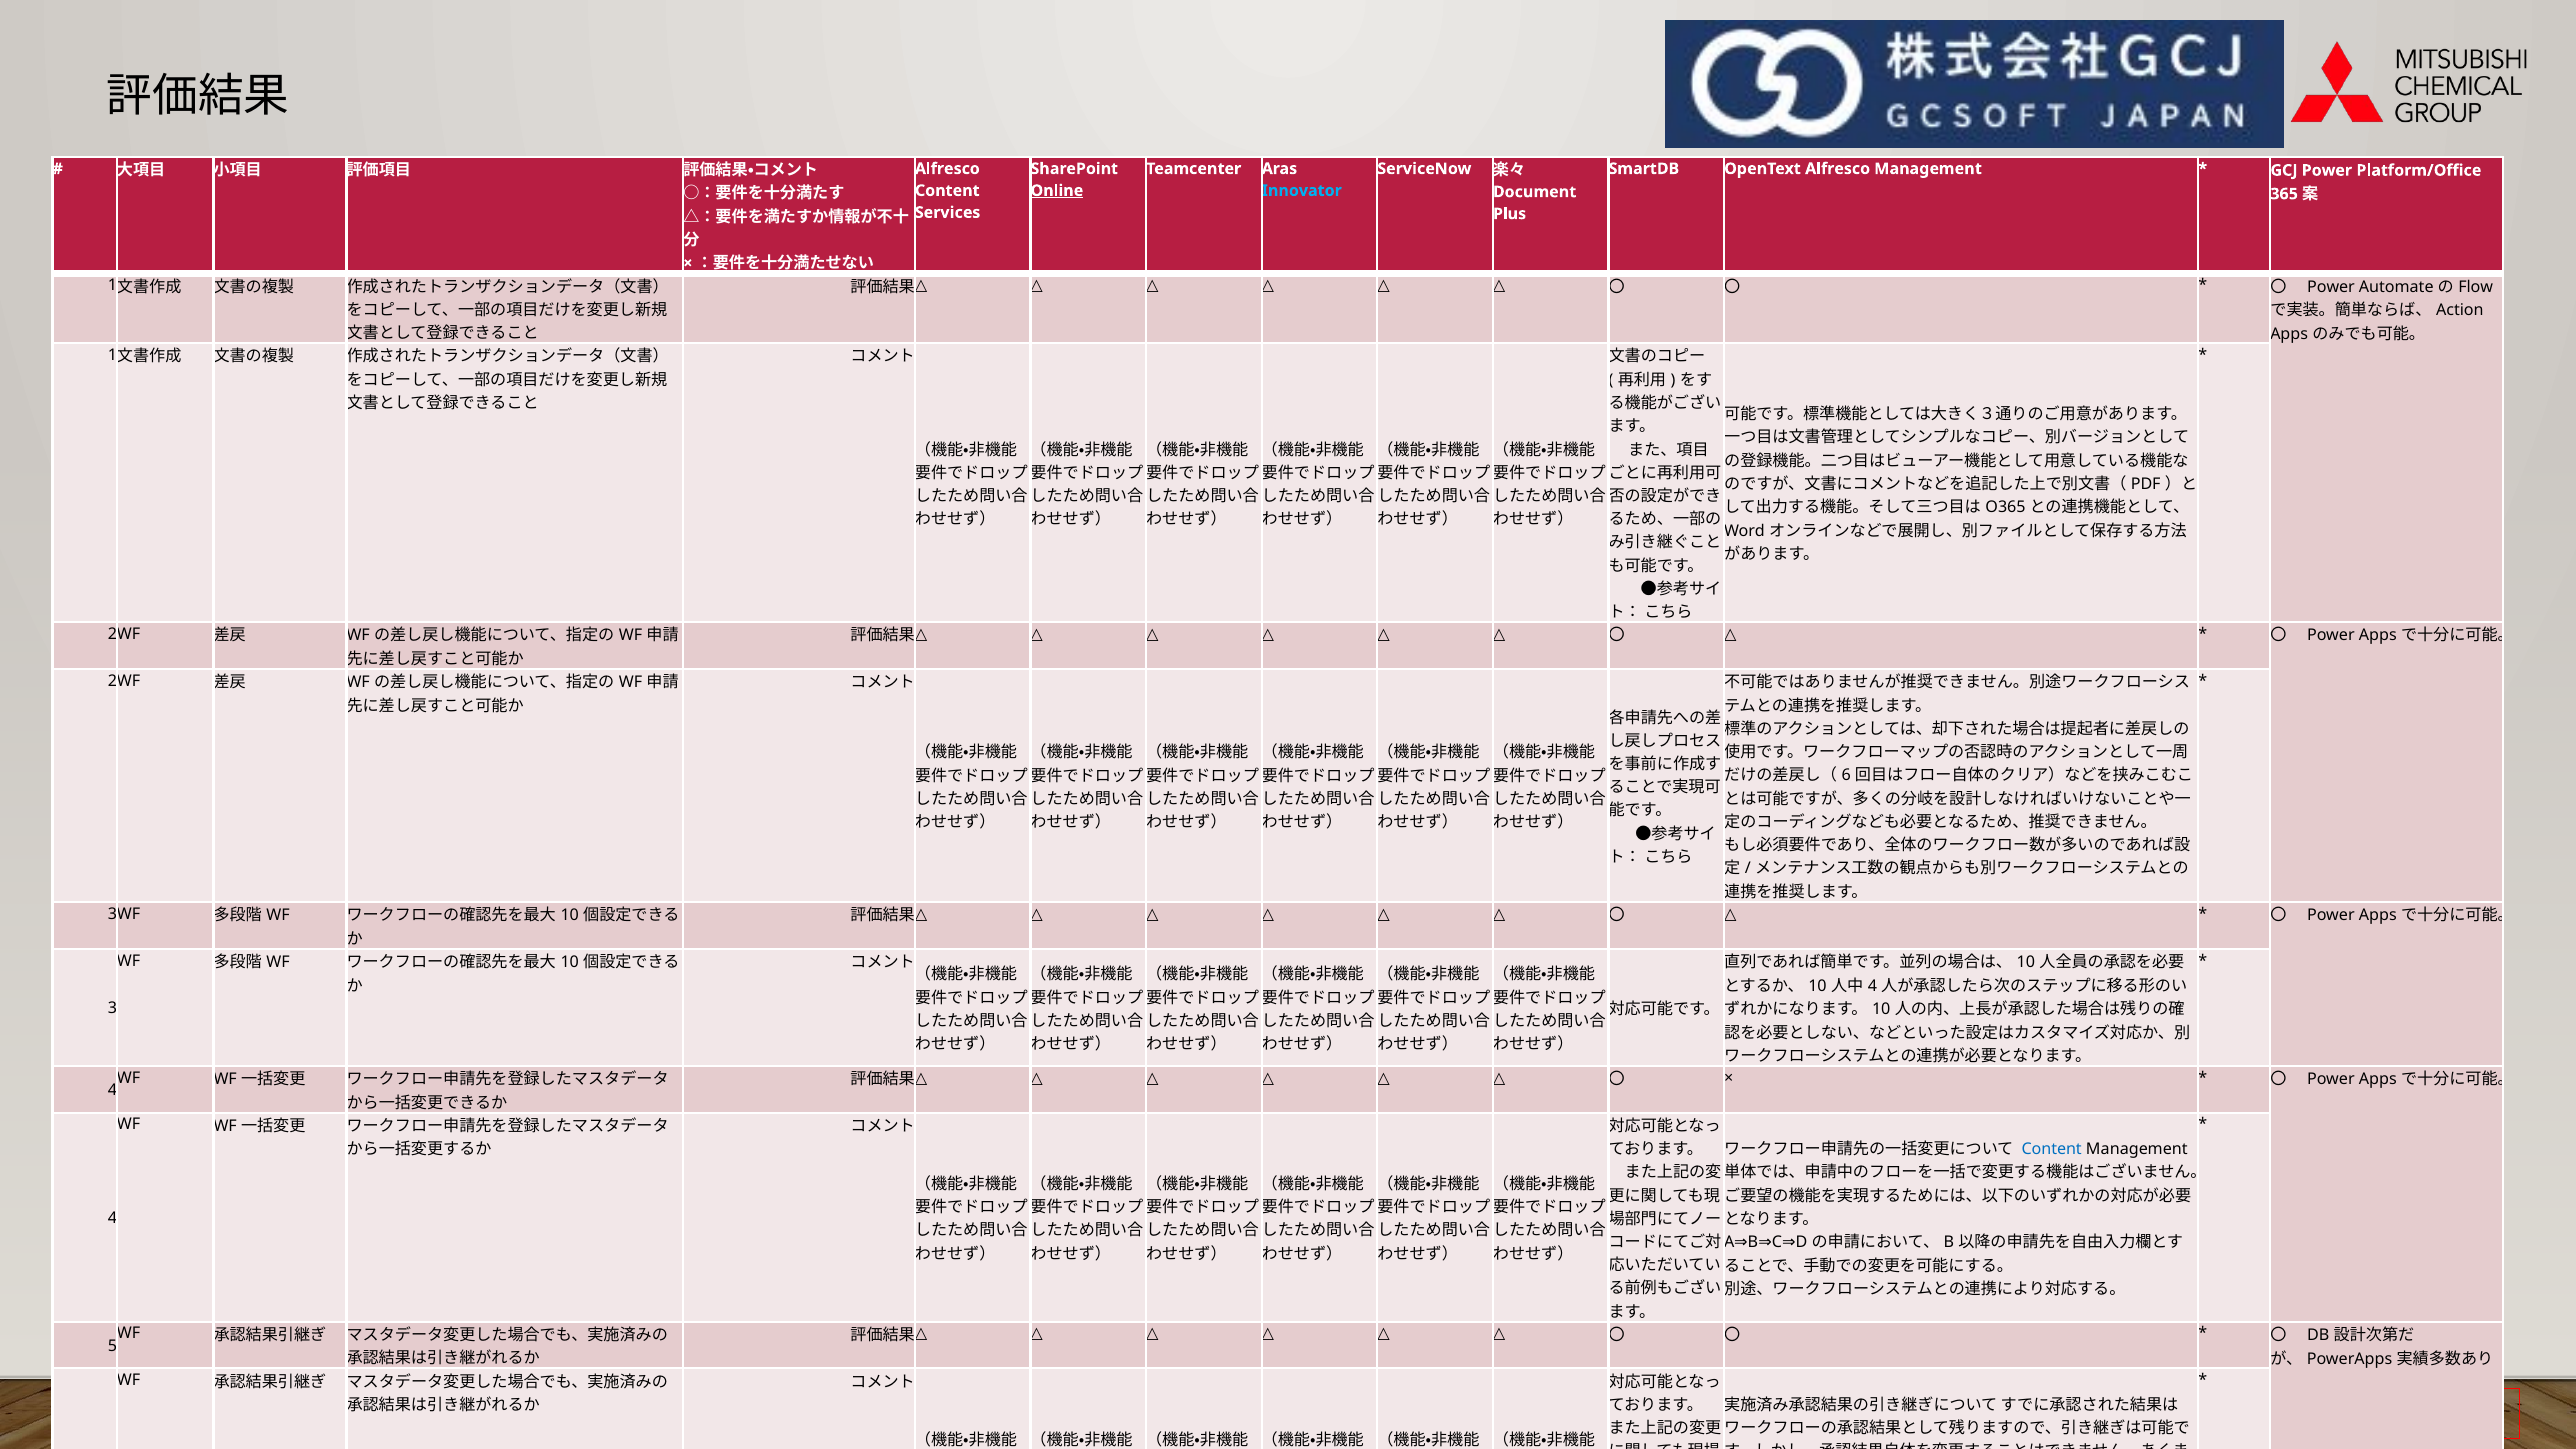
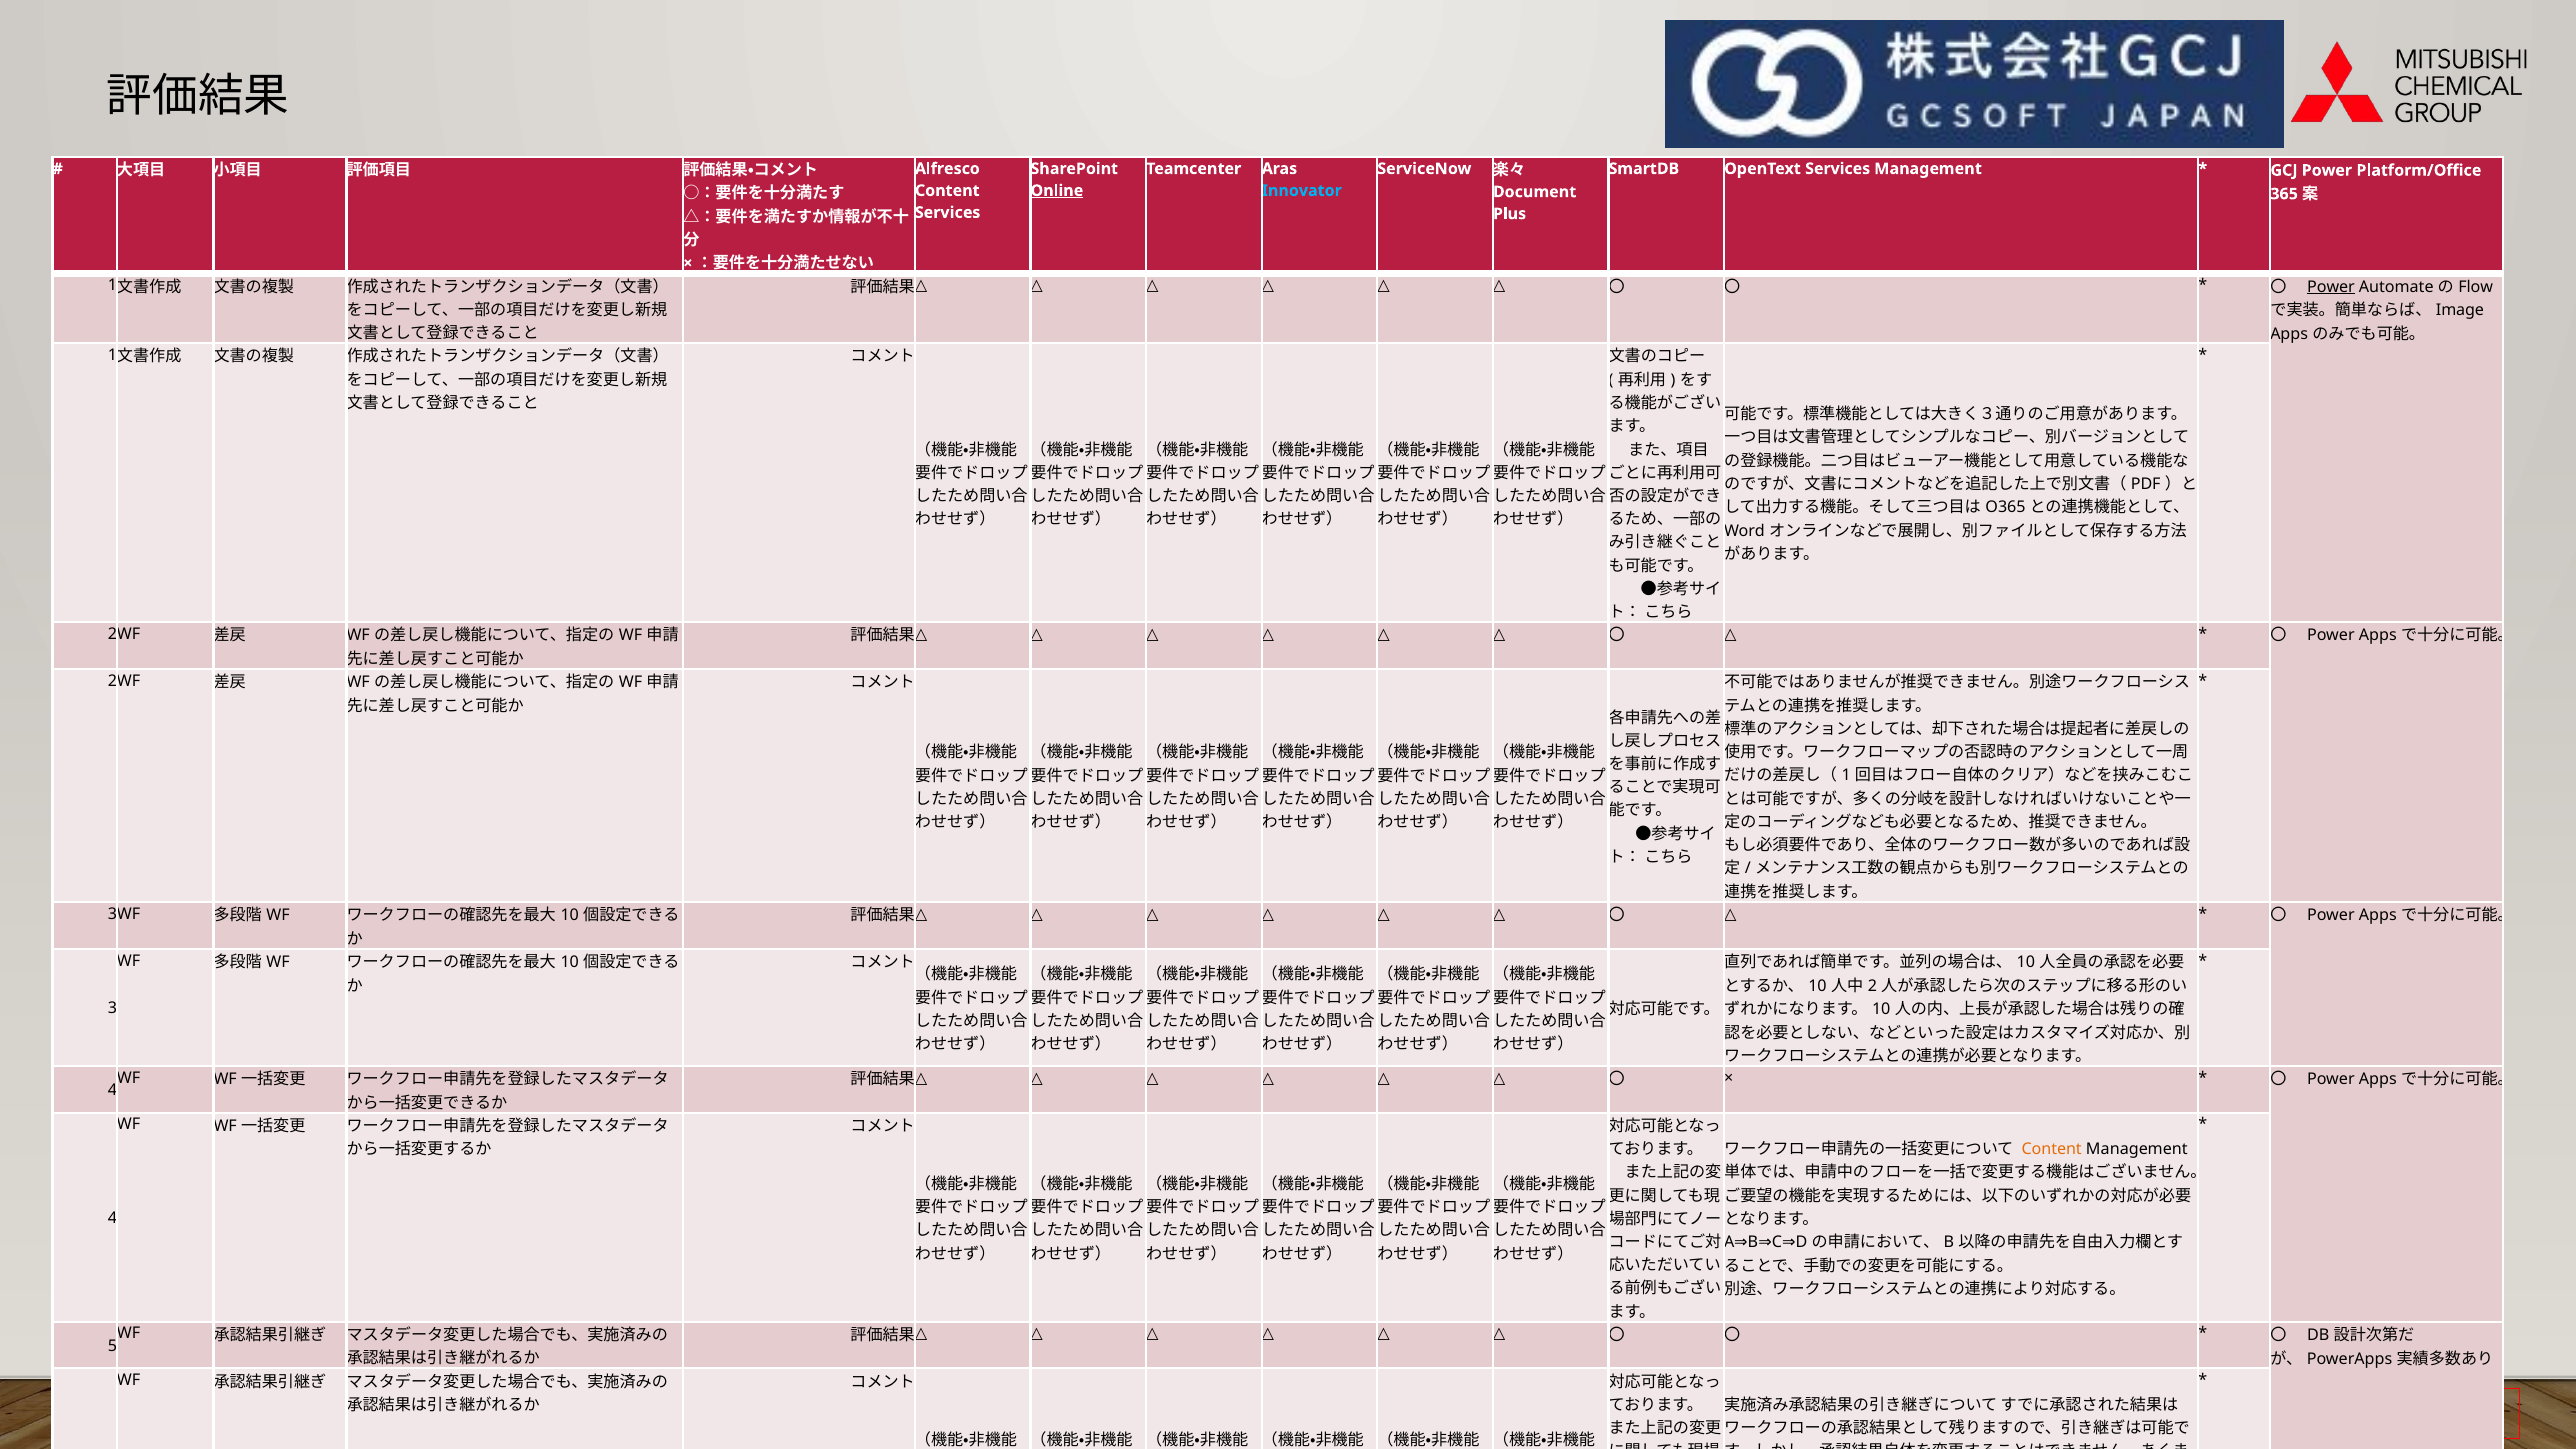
OpenText Alfresco: Alfresco -> Services (1838, 169)
Power underline: none -> present (2331, 287)
Action: Action -> Image (2460, 310)
6: 6 -> 1 (1846, 775)
4: 4 -> 2 (1872, 986)
Content colour: blue -> orange (2052, 1149)
